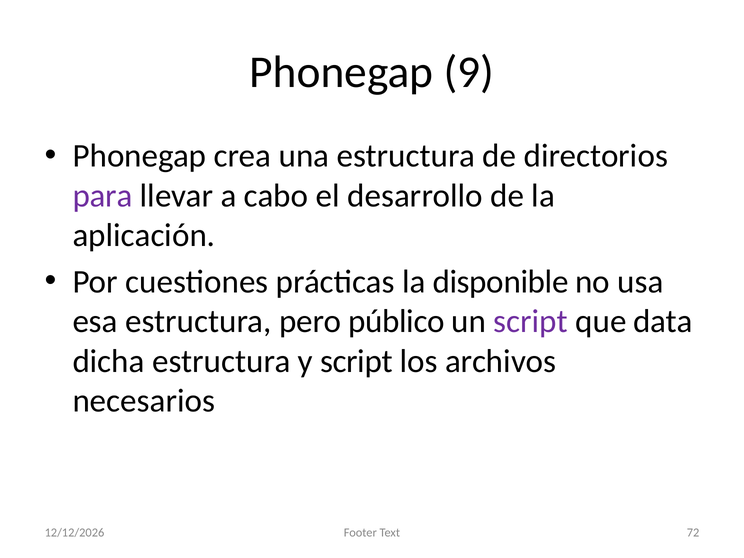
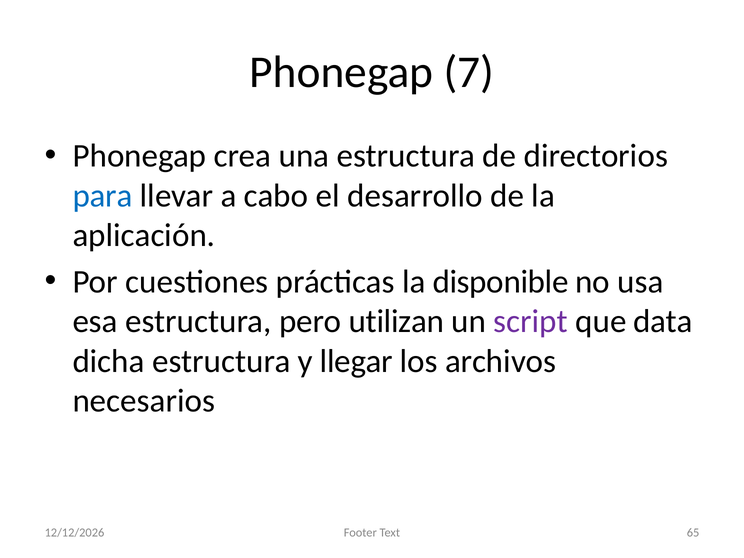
9: 9 -> 7 (469, 72)
para colour: purple -> blue (103, 196)
público: público -> utilizan (396, 321)
y script: script -> llegar (356, 361)
72: 72 -> 65 (693, 533)
